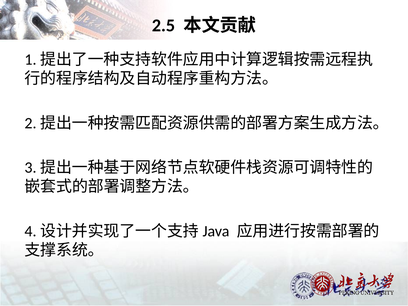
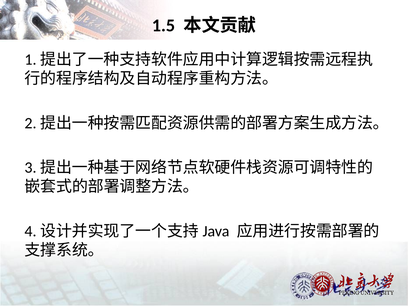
2.5: 2.5 -> 1.5 (163, 26)
